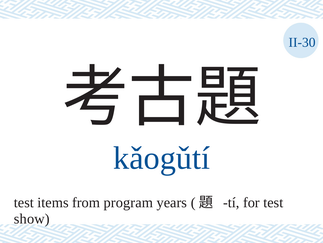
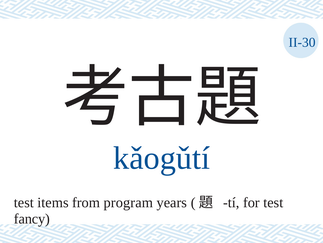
show: show -> fancy (32, 218)
